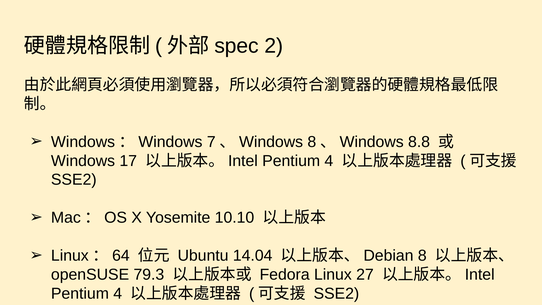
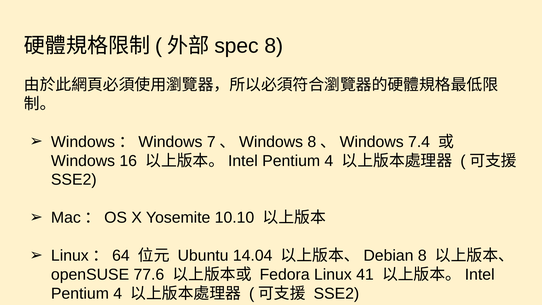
2: 2 -> 8 (274, 46)
8.8: 8.8 -> 7.4 (419, 142)
17: 17 -> 16 (128, 161)
79.3: 79.3 -> 77.6 (149, 275)
27: 27 -> 41 (365, 275)
